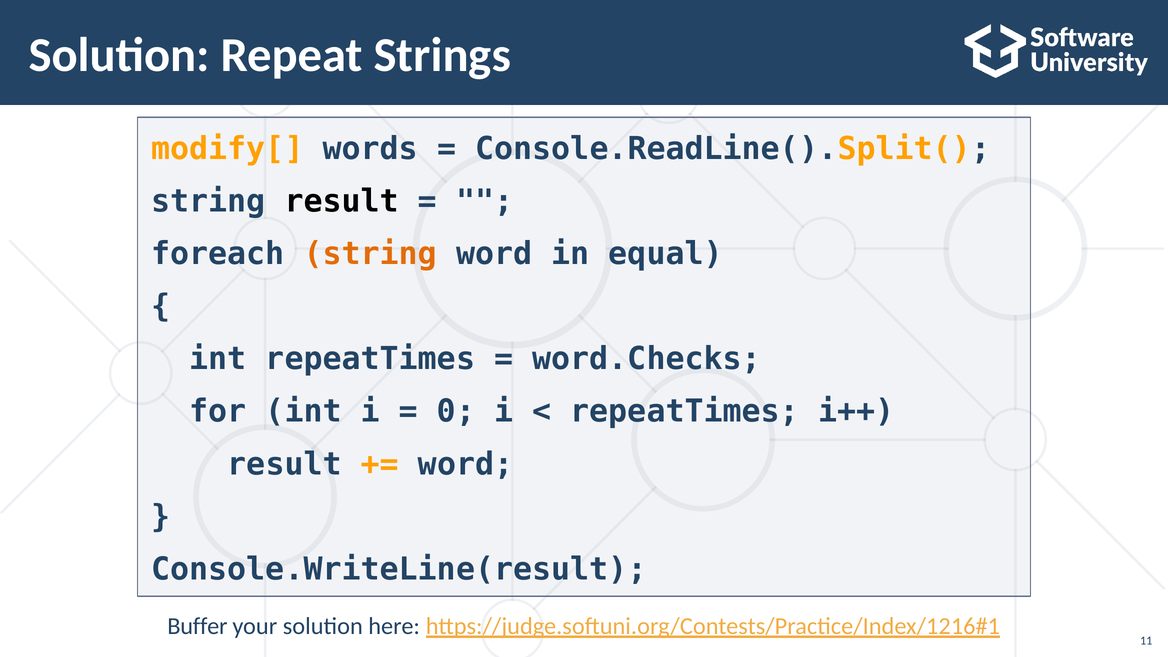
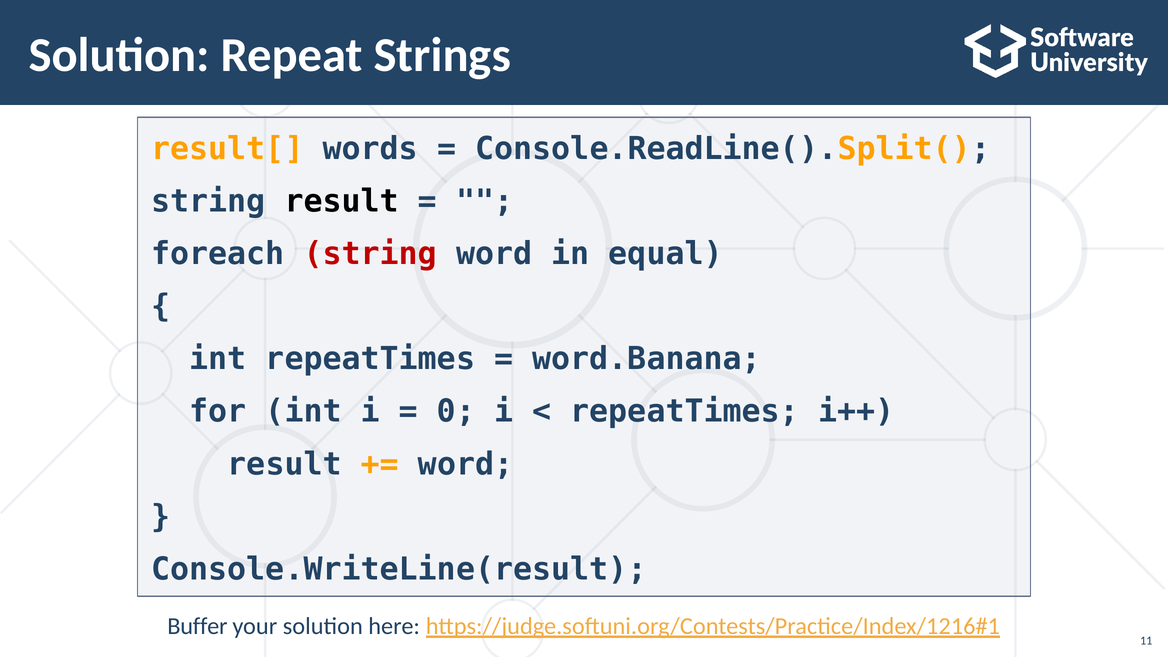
modify[: modify[ -> result[ (227, 149)
string colour: orange -> red (370, 254)
word.Checks: word.Checks -> word.Banana (647, 359)
